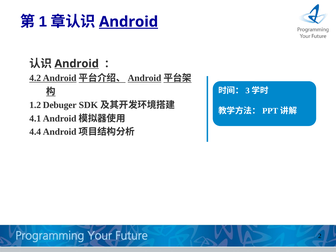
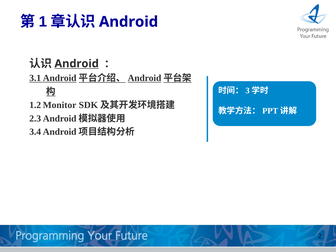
Android underline: present -> none (129, 22)
4.2: 4.2 -> 3.1 (35, 78)
Debuger: Debuger -> Monitor (60, 105)
4.1: 4.1 -> 2.3 (35, 118)
4.4: 4.4 -> 3.4 (35, 132)
